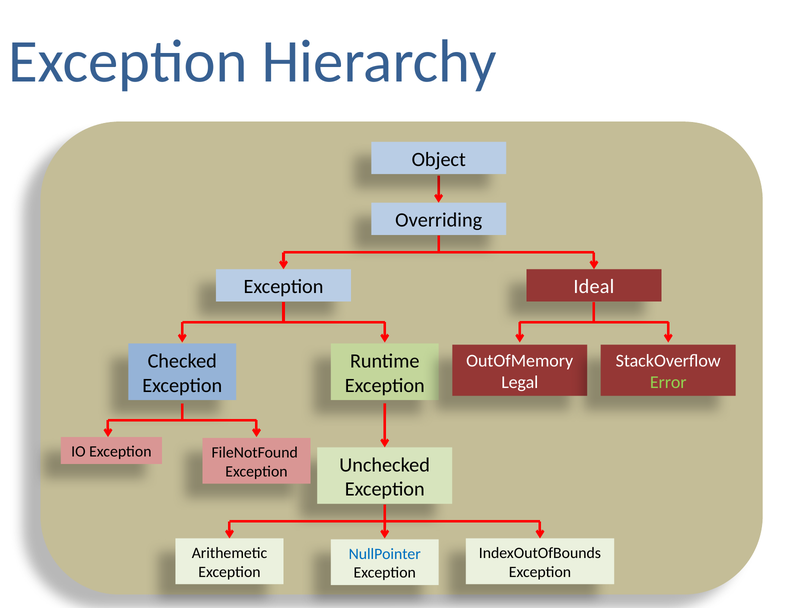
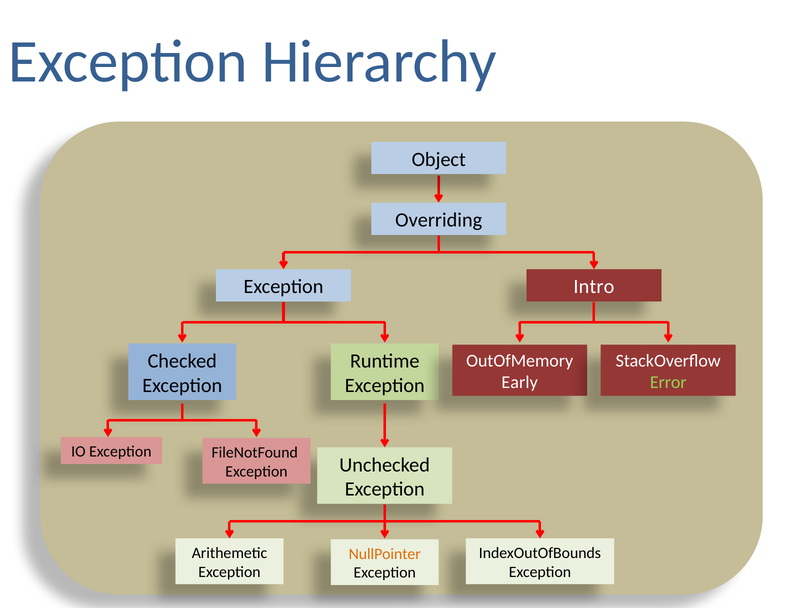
Ideal: Ideal -> Intro (594, 286)
Legal: Legal -> Early (520, 382)
NullPointer colour: blue -> orange (385, 553)
